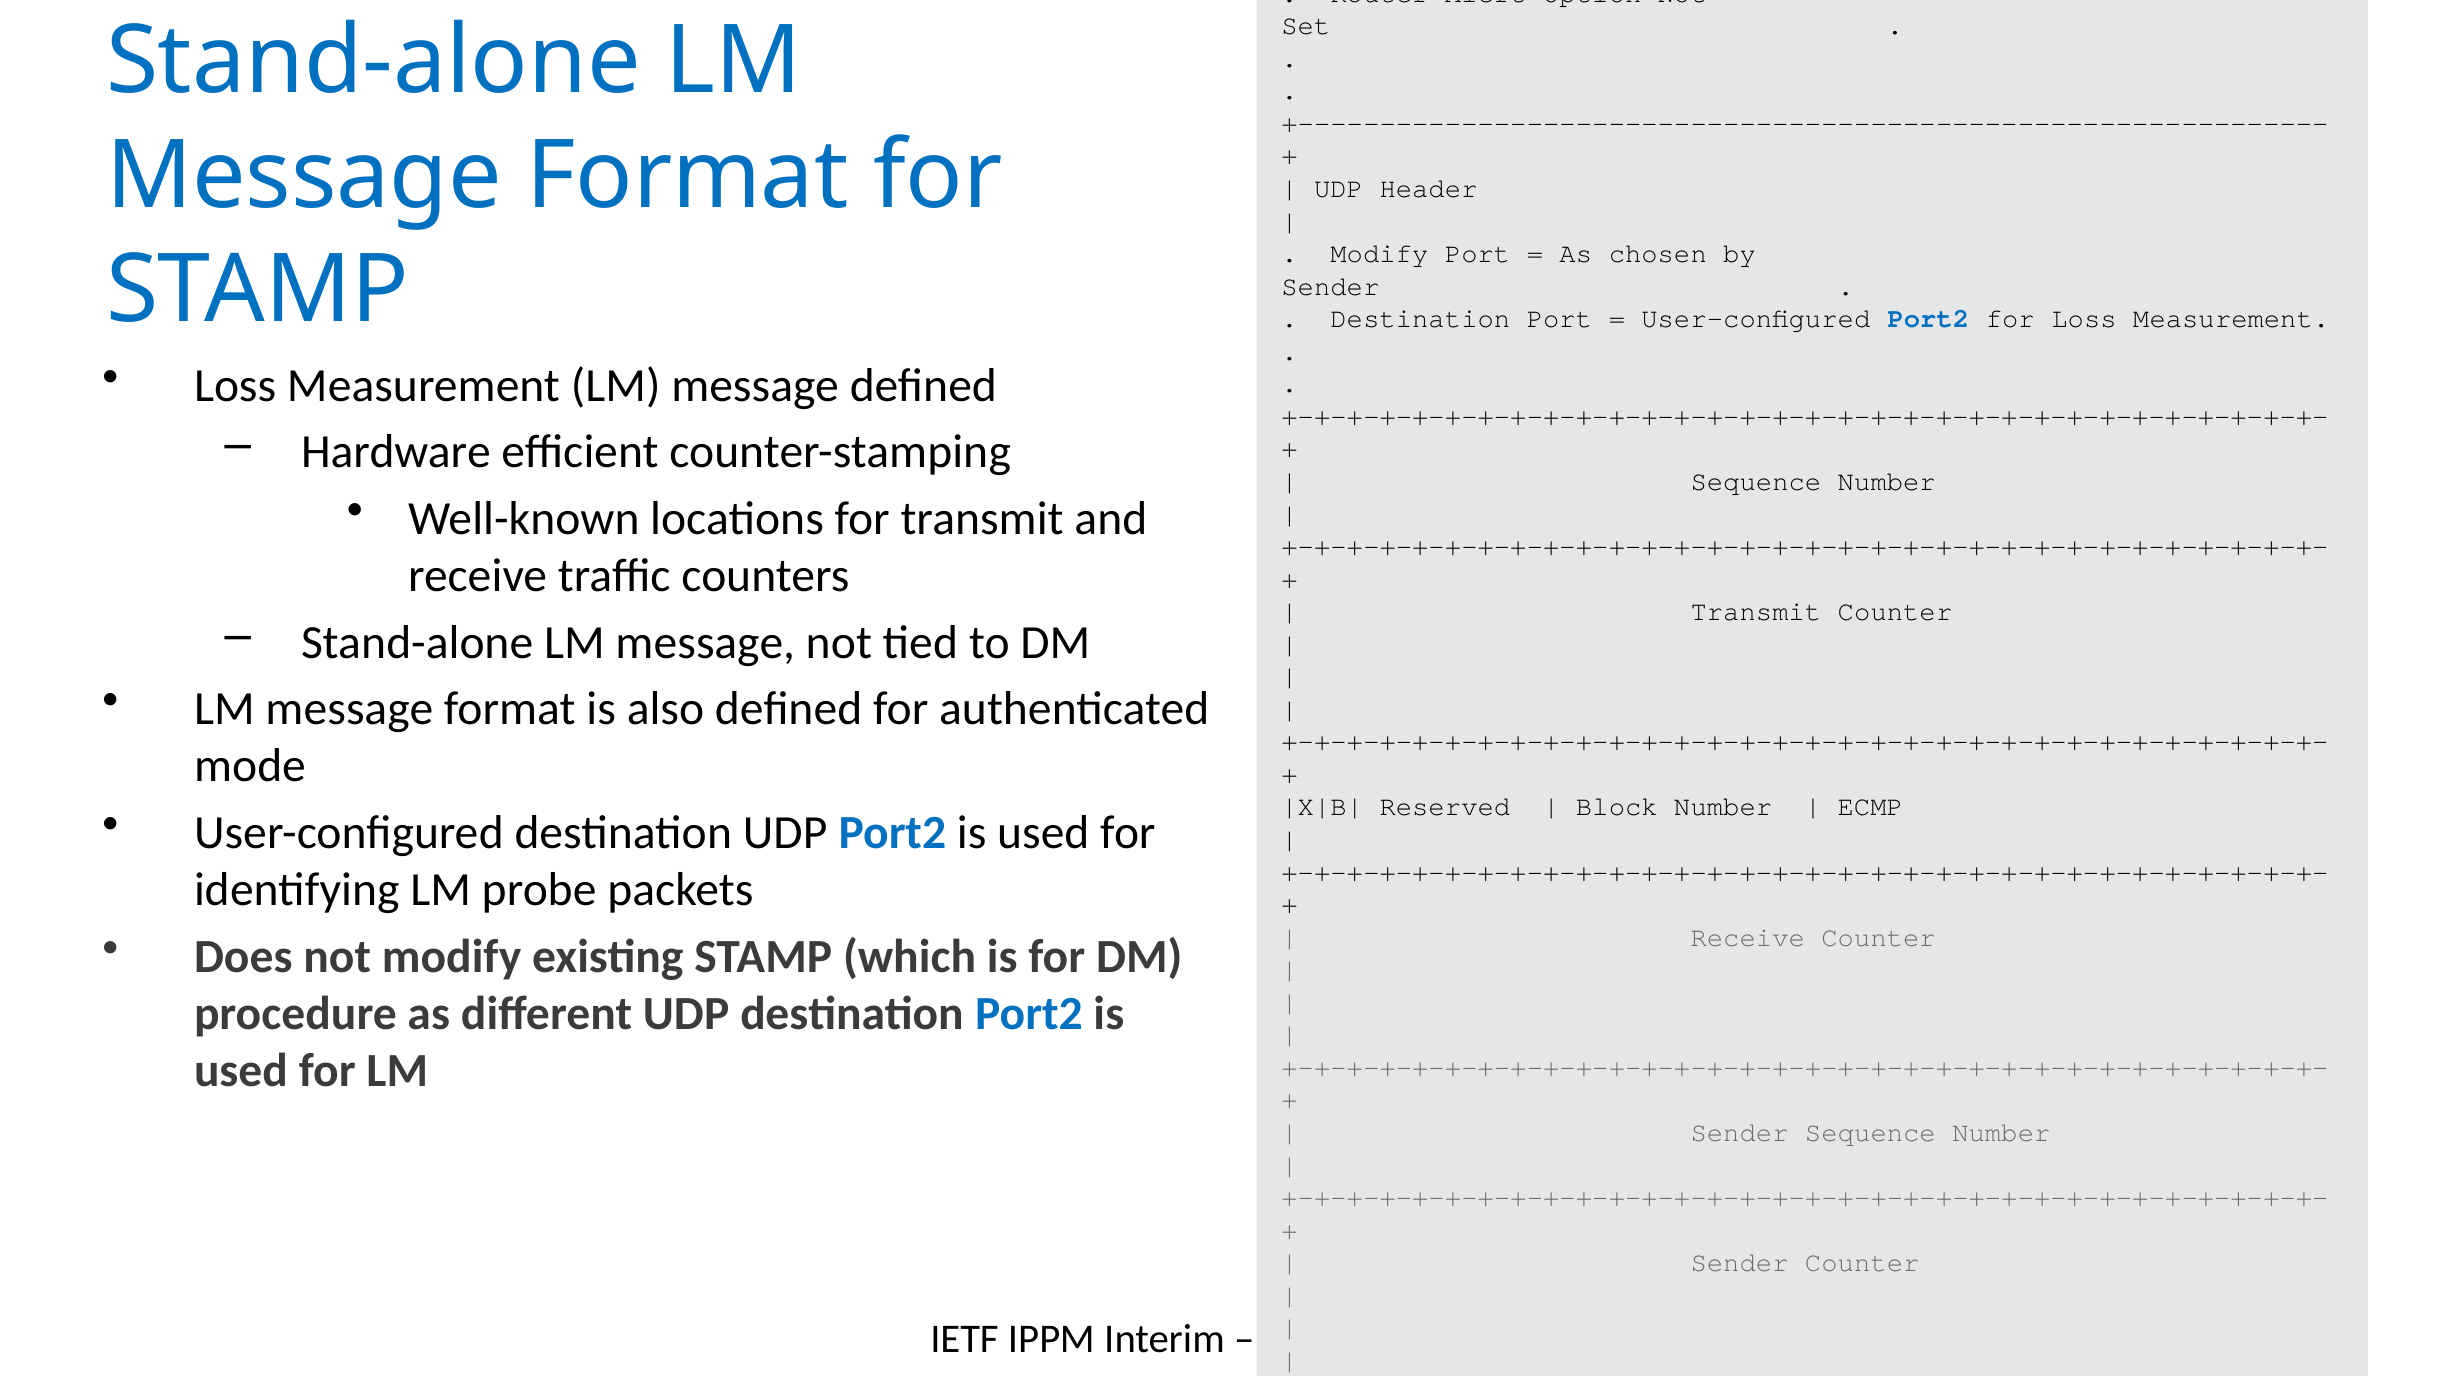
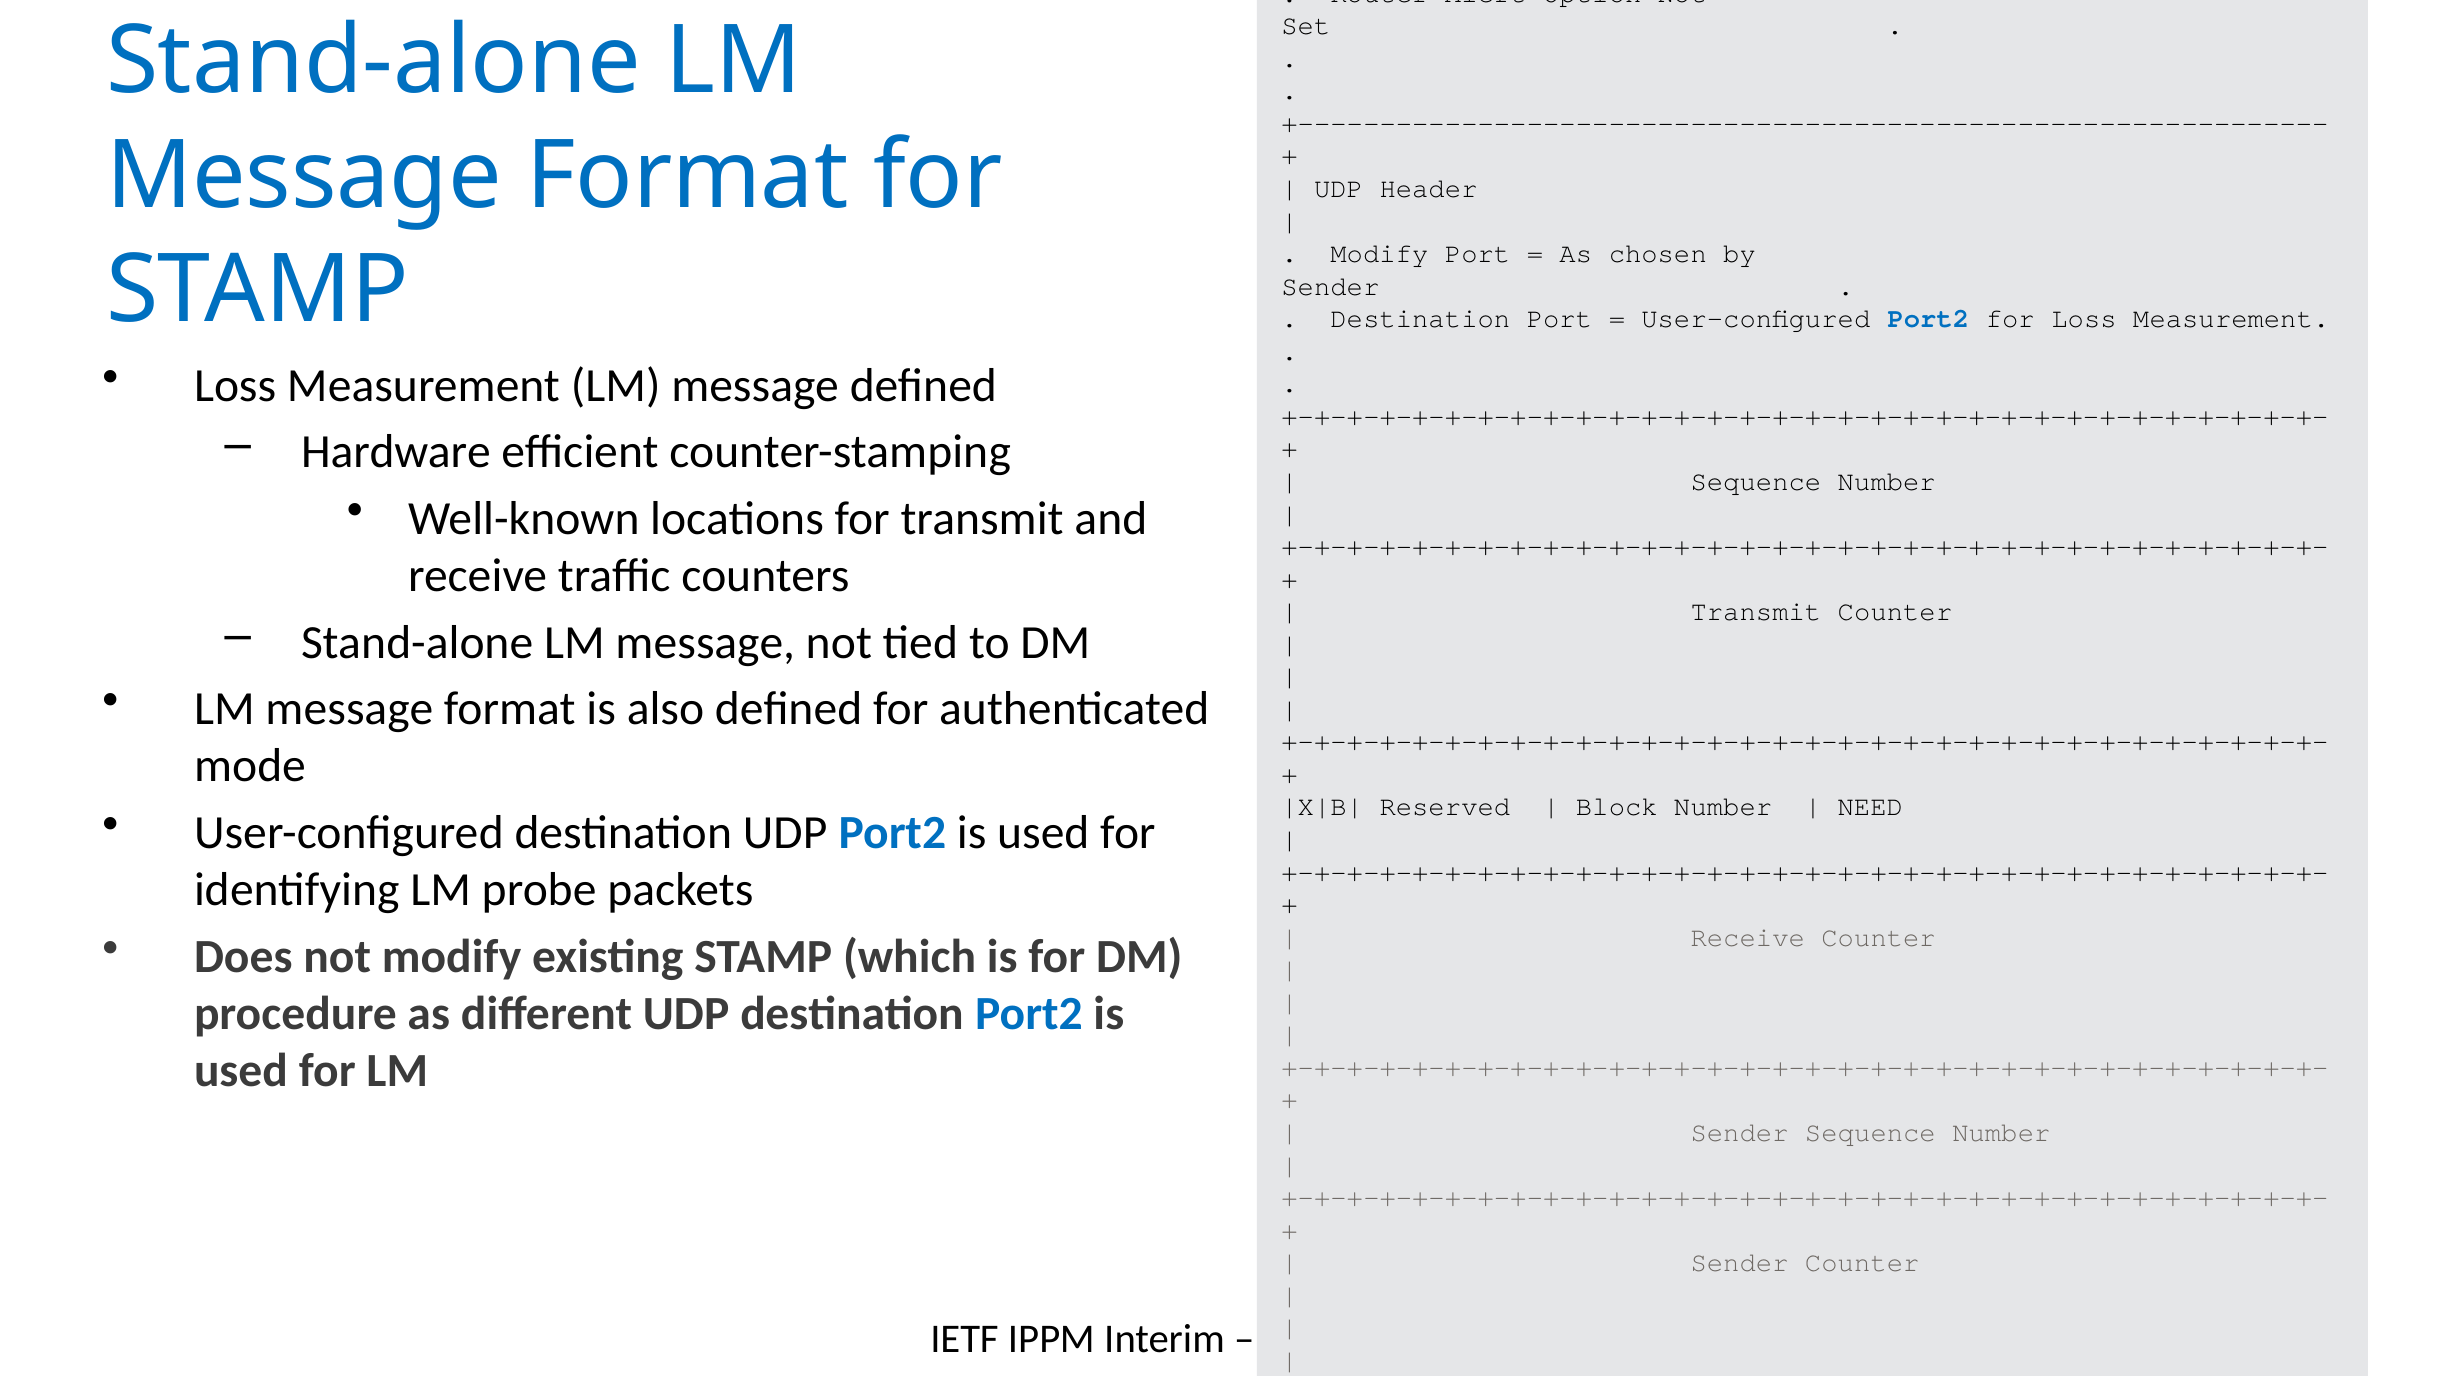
ECMP: ECMP -> NEED (1870, 807)
